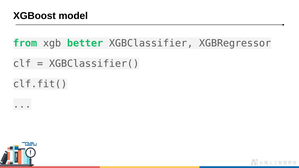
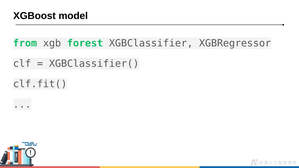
better: better -> forest (85, 43)
